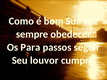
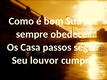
Para: Para -> Casa (30, 47)
